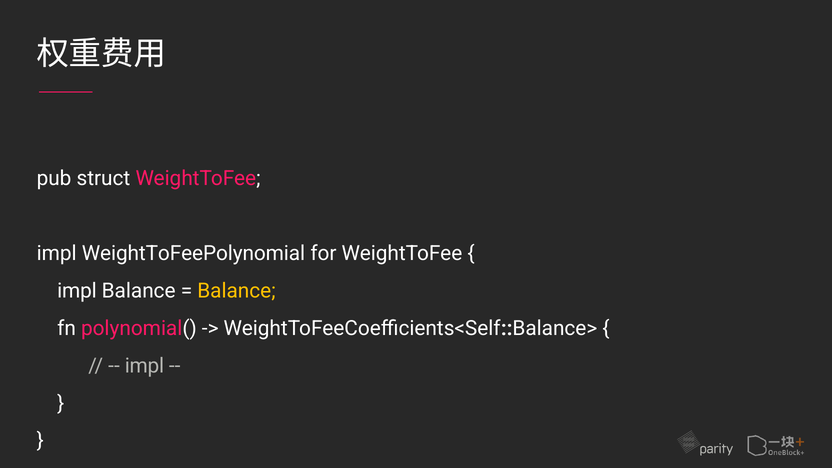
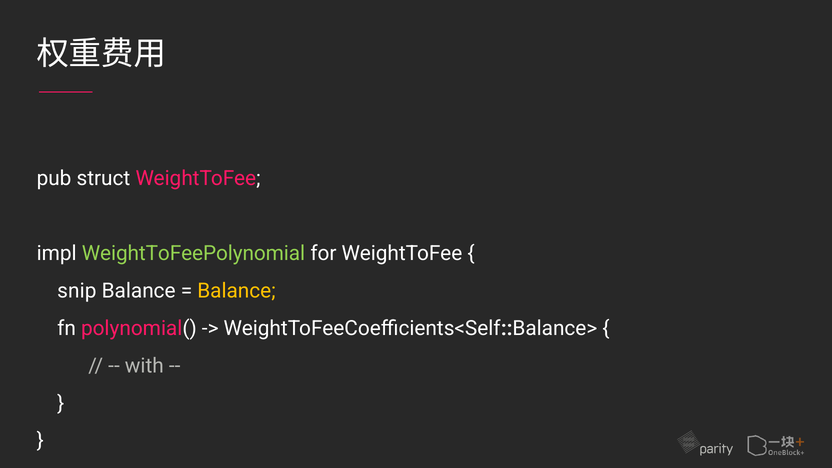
WeightToFeePolynomial colour: white -> light green (193, 253)
impl: impl -> snip (77, 291)
impl: impl -> with (144, 366)
